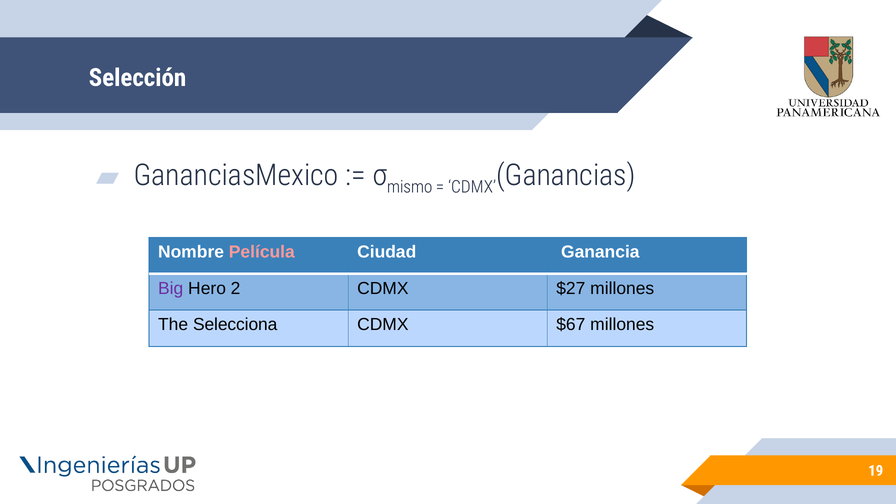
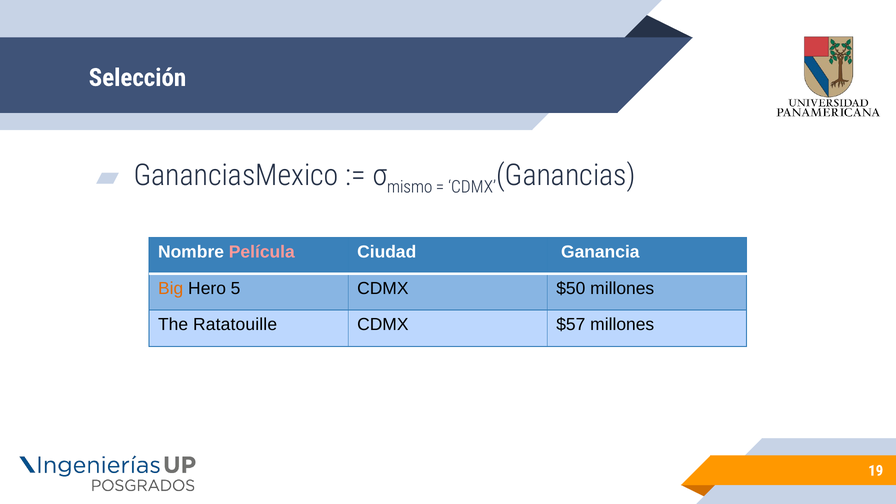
Big colour: purple -> orange (171, 288)
2: 2 -> 5 (236, 288)
$27: $27 -> $50 (571, 288)
Selecciona: Selecciona -> Ratatouille (235, 325)
$67: $67 -> $57 (571, 325)
